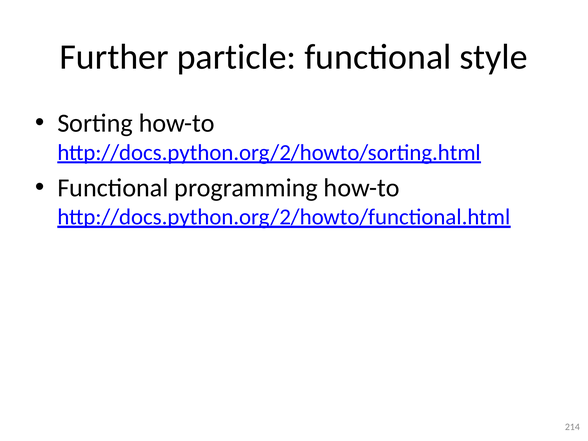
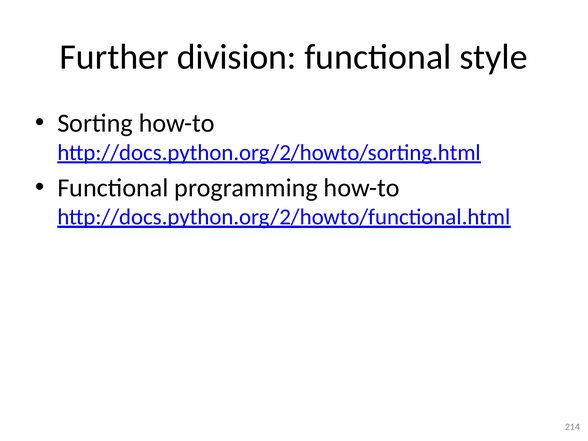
particle: particle -> division (237, 57)
